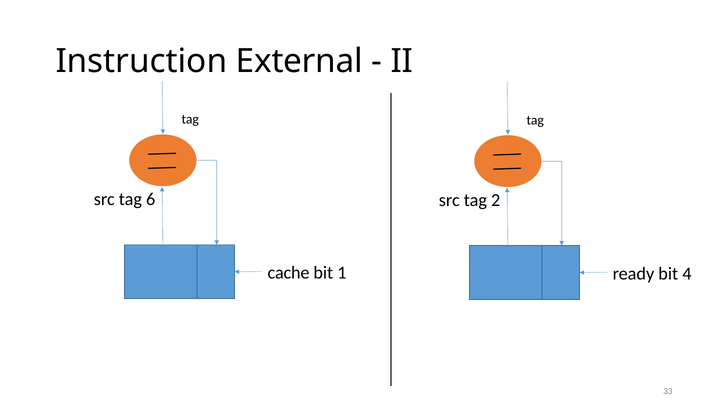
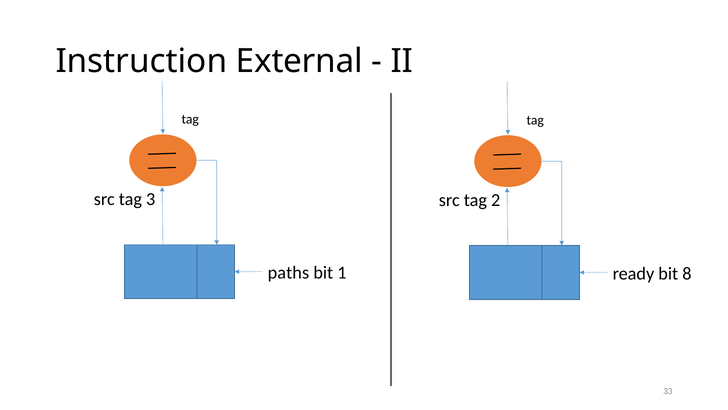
6: 6 -> 3 (151, 199)
cache: cache -> paths (288, 272)
4: 4 -> 8 (687, 273)
